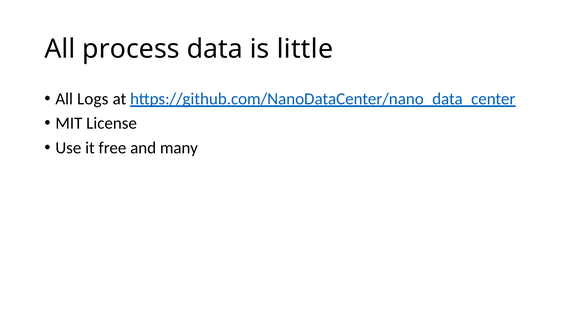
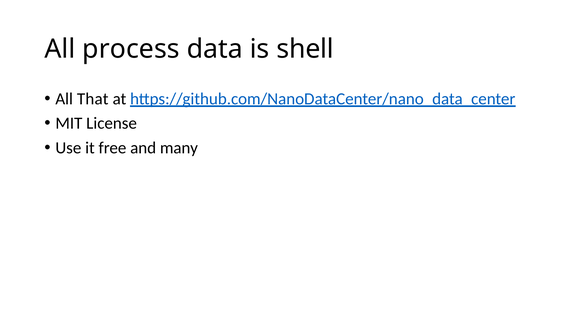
little: little -> shell (305, 49)
Logs: Logs -> That (93, 99)
